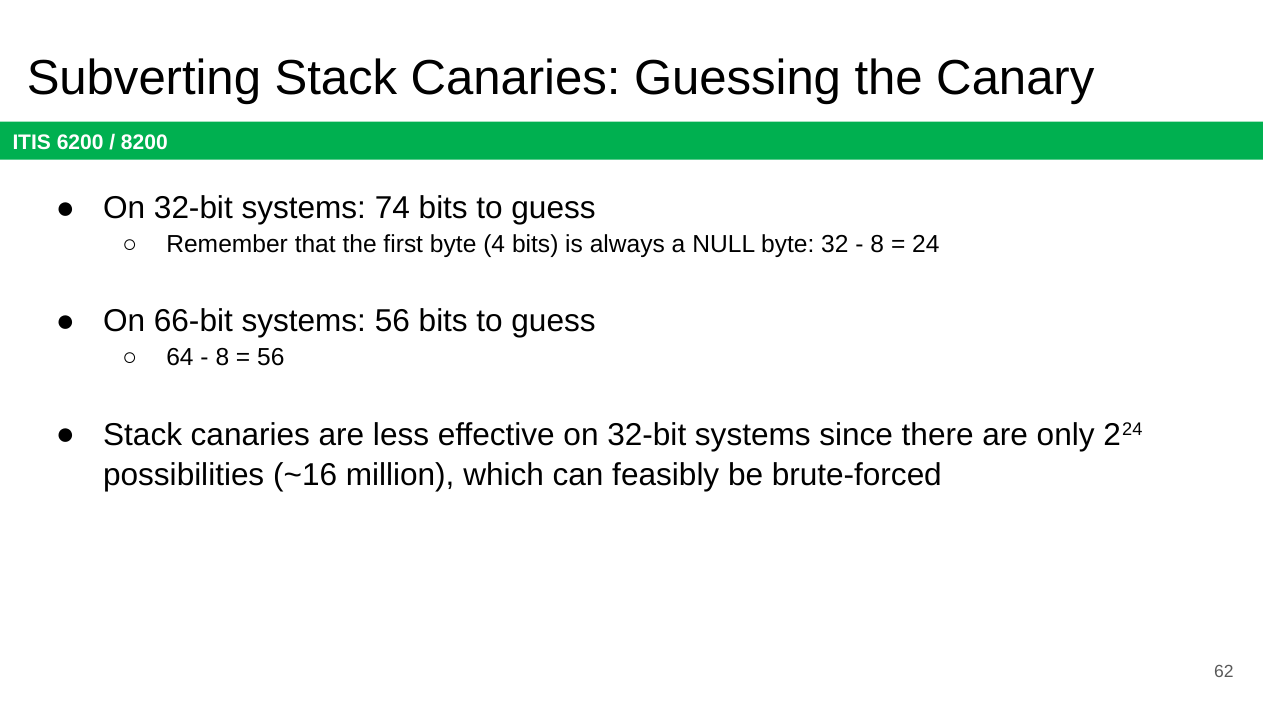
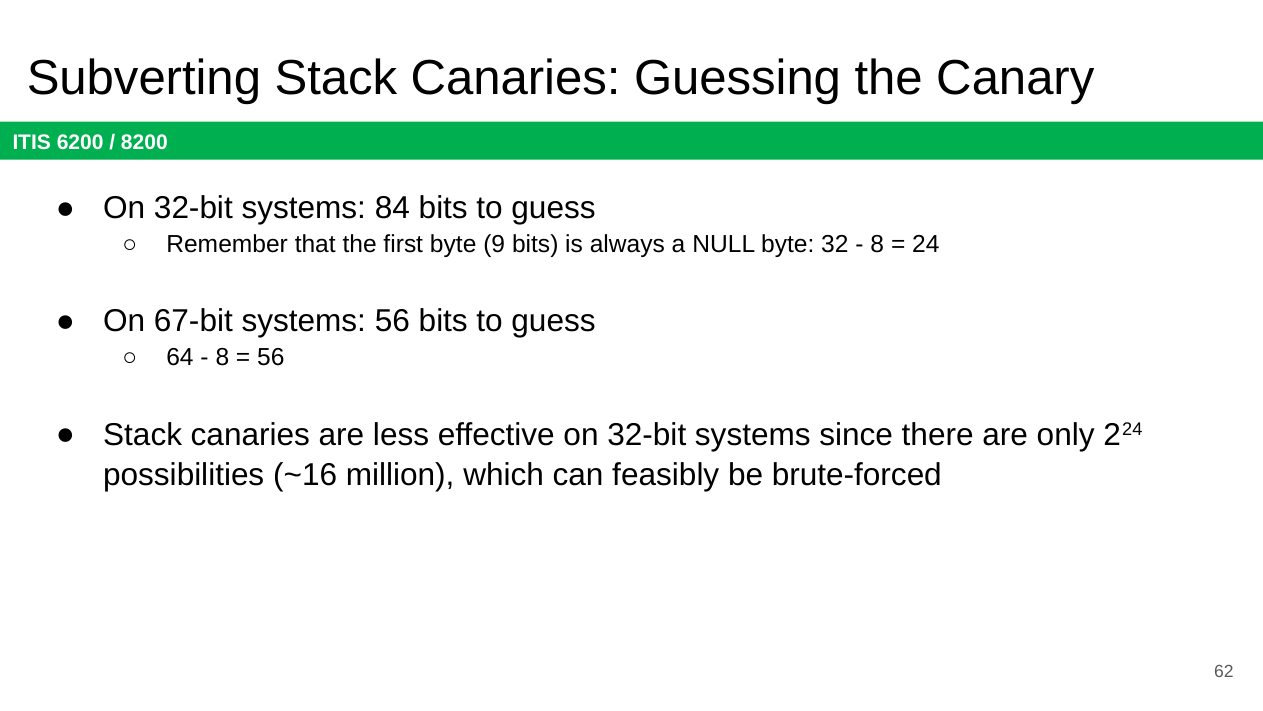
74: 74 -> 84 (392, 208)
4: 4 -> 9 (494, 244)
66-bit: 66-bit -> 67-bit (193, 321)
